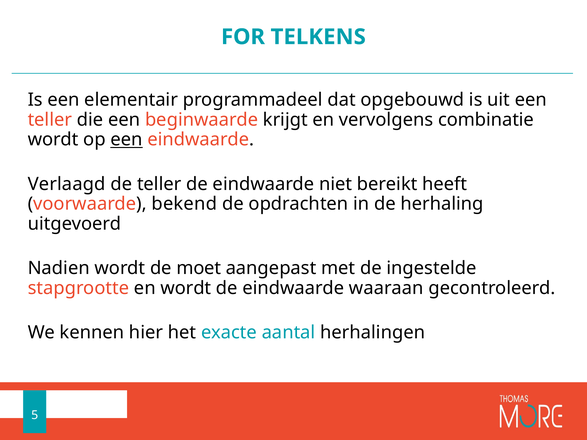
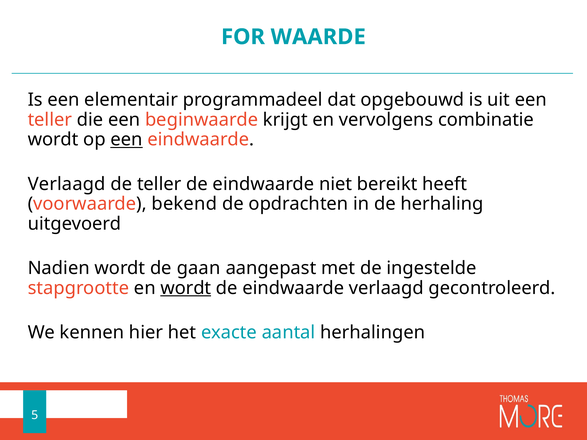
TELKENS: TELKENS -> WAARDE (318, 37)
moet: moet -> gaan (199, 268)
wordt underline: none -> present (186, 288)
de eindwaarde waaraan: waaraan -> verlaagd (386, 288)
